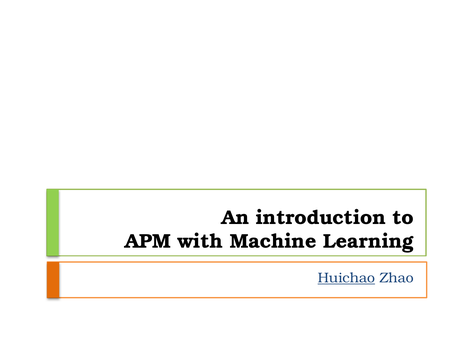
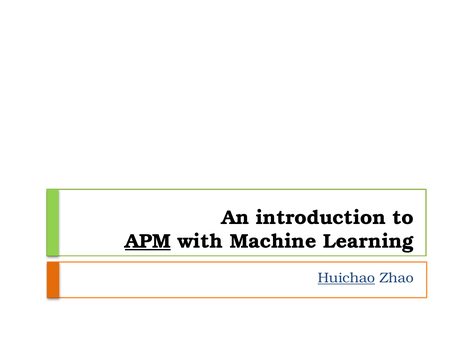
APM underline: none -> present (148, 241)
